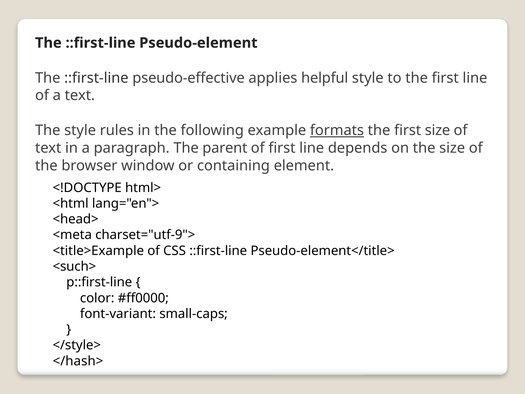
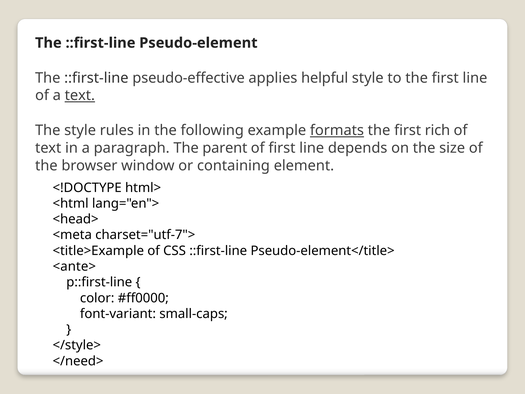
text underline: none -> present (80, 95)
first size: size -> rich (437, 130)
charset="utf-9">: charset="utf-9"> -> charset="utf-7"> (145, 235)
<such>: <such> -> <ante> (74, 266)
</hash>: </hash> -> </need> (78, 361)
